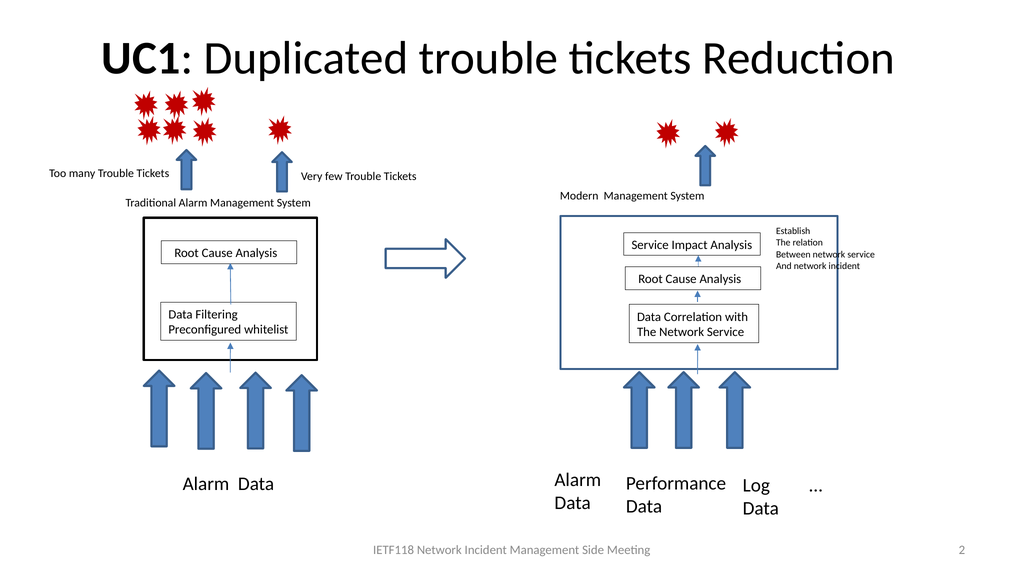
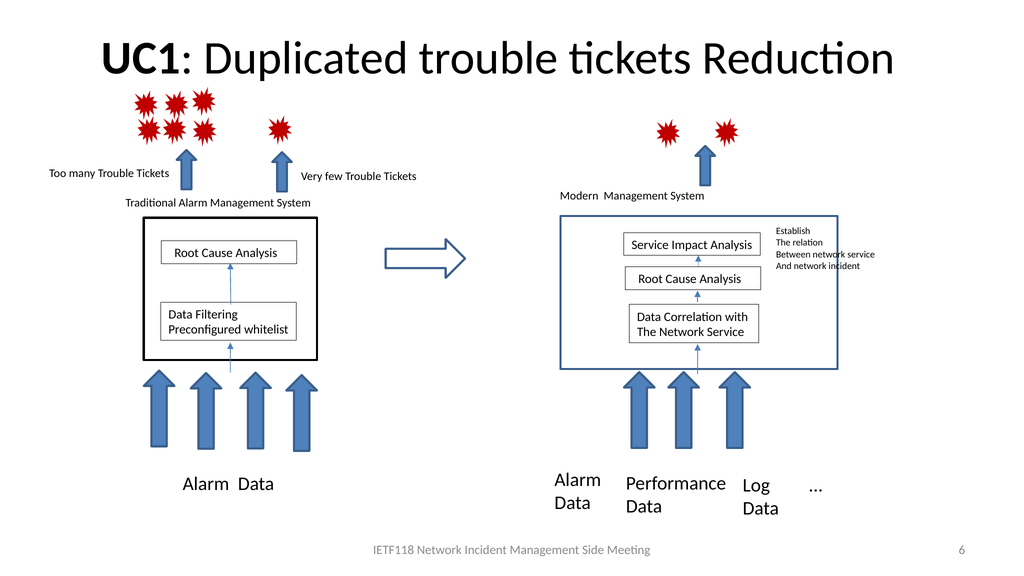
2: 2 -> 6 (962, 550)
